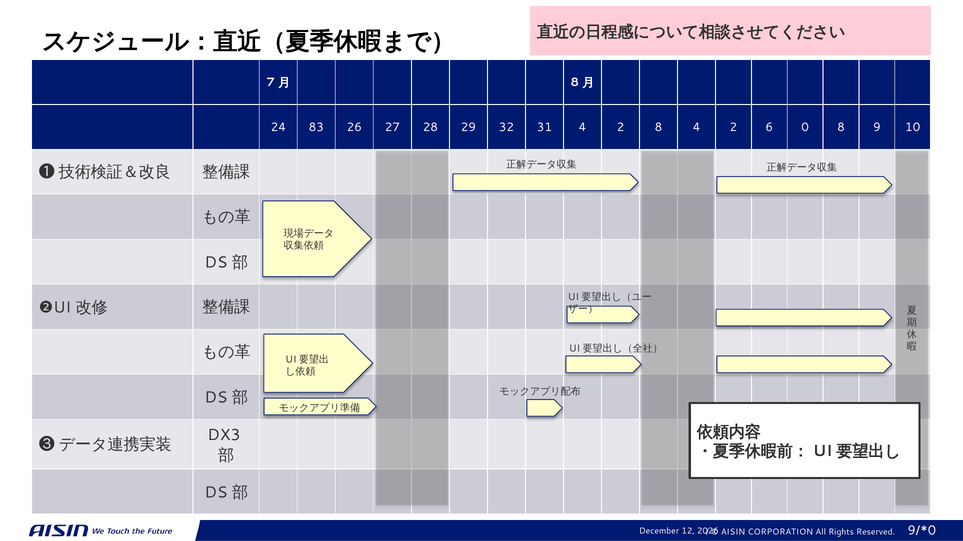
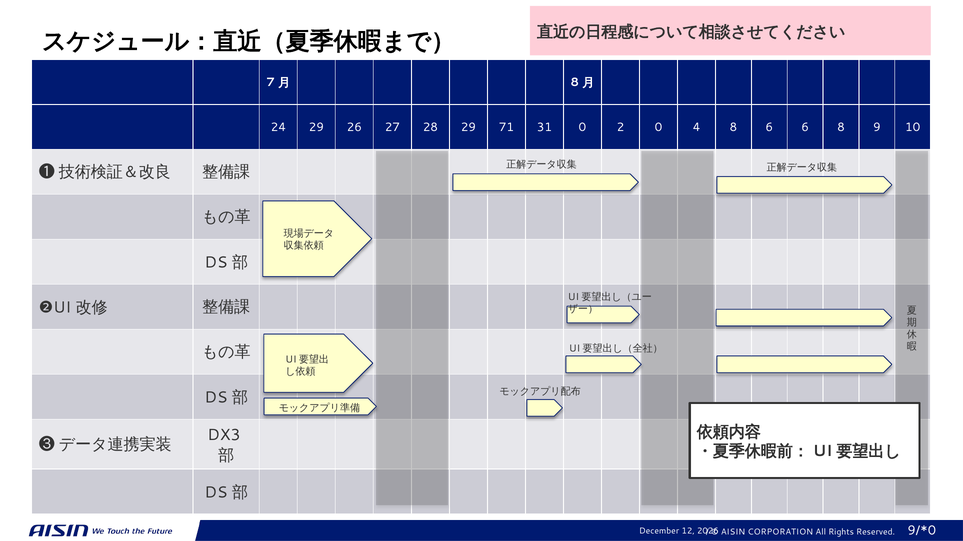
24 83: 83 -> 29 (316, 128)
32: 32 -> 71 (506, 128)
31 4: 4 -> 0 (582, 128)
2 8: 8 -> 0 (658, 128)
2: 2 -> 8 (733, 128)
6 0: 0 -> 6 (805, 128)
